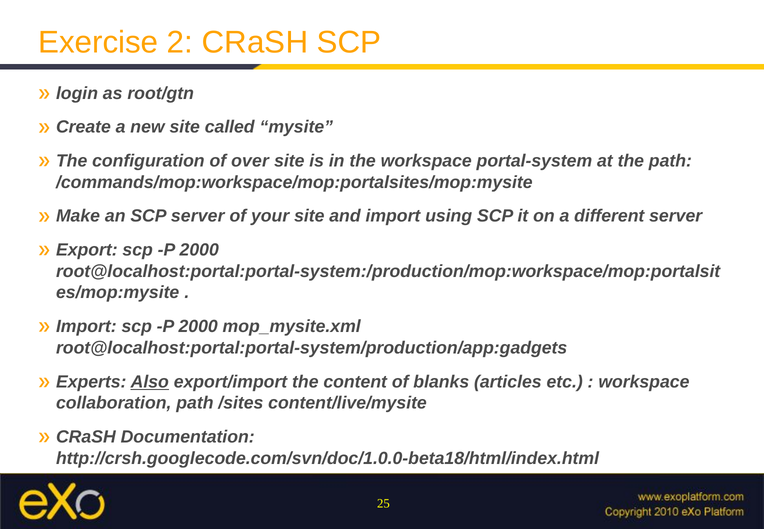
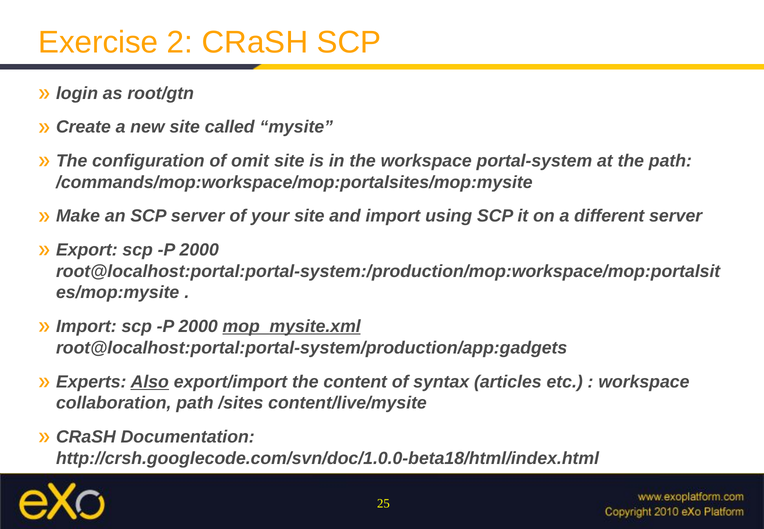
over: over -> omit (250, 161)
mop_mysite.xml underline: none -> present (292, 326)
blanks: blanks -> syntax (441, 382)
